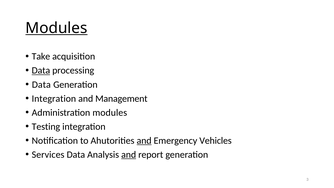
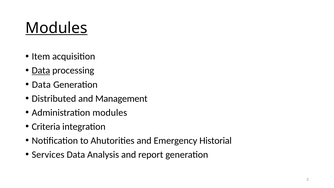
Take: Take -> Item (41, 56)
Integration: Integration -> Distributed (54, 98)
Testing: Testing -> Criteria (46, 126)
and underline: present -> none (144, 140)
Vehicles: Vehicles -> Historial (216, 140)
and underline: present -> none (129, 154)
